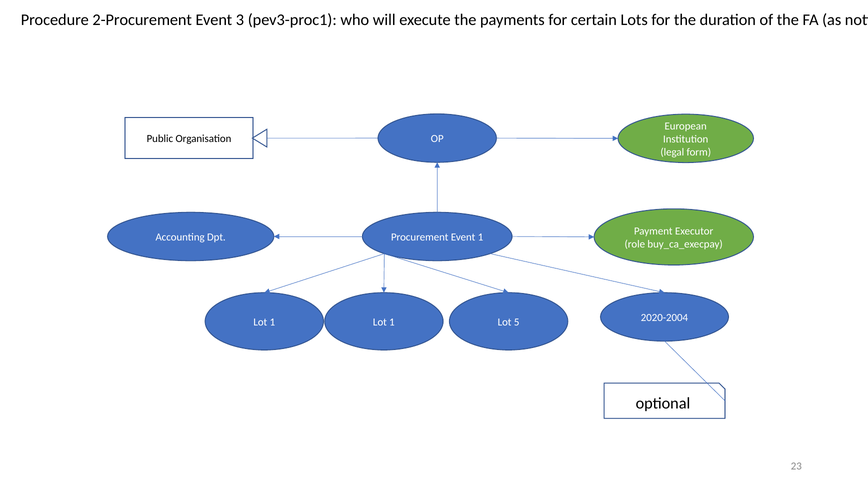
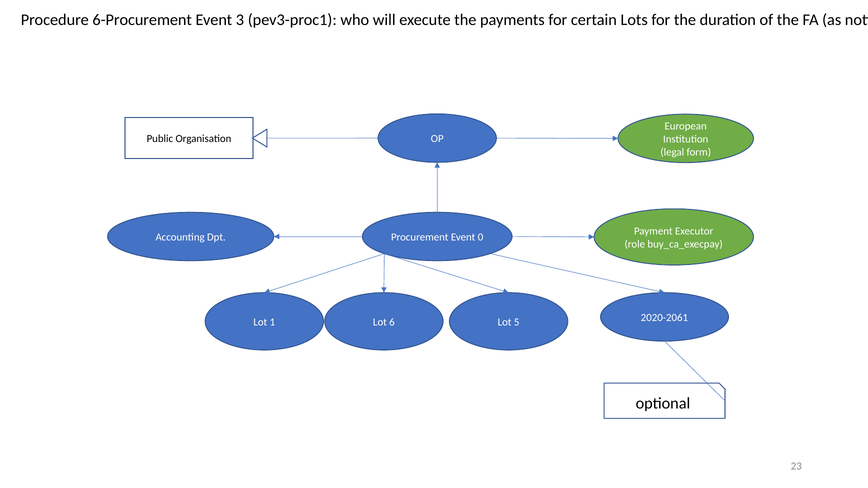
2-Procurement: 2-Procurement -> 6-Procurement (142, 20)
Event 1: 1 -> 0 (481, 237)
1: 1 -> 6 (392, 322)
2020-2004: 2020-2004 -> 2020-2061 (664, 318)
